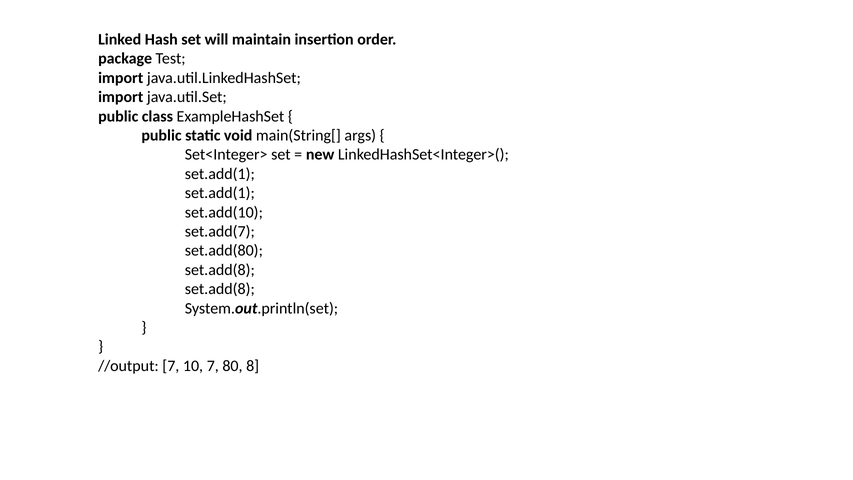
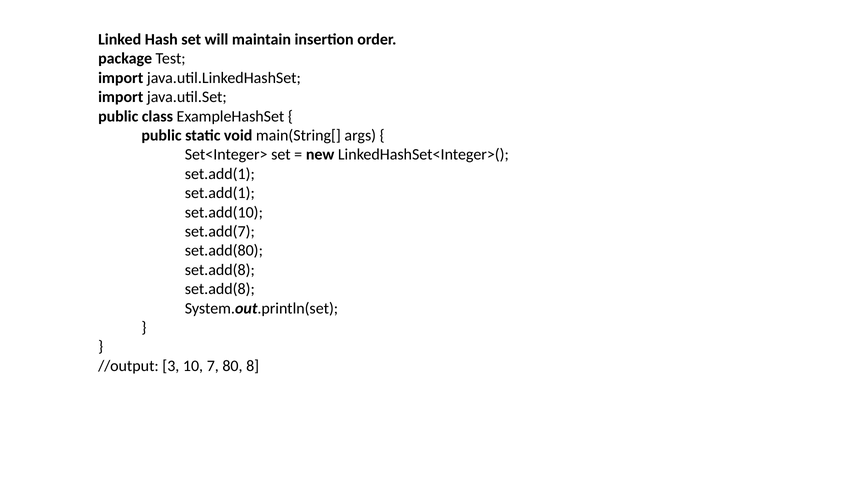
//output 7: 7 -> 3 (171, 366)
